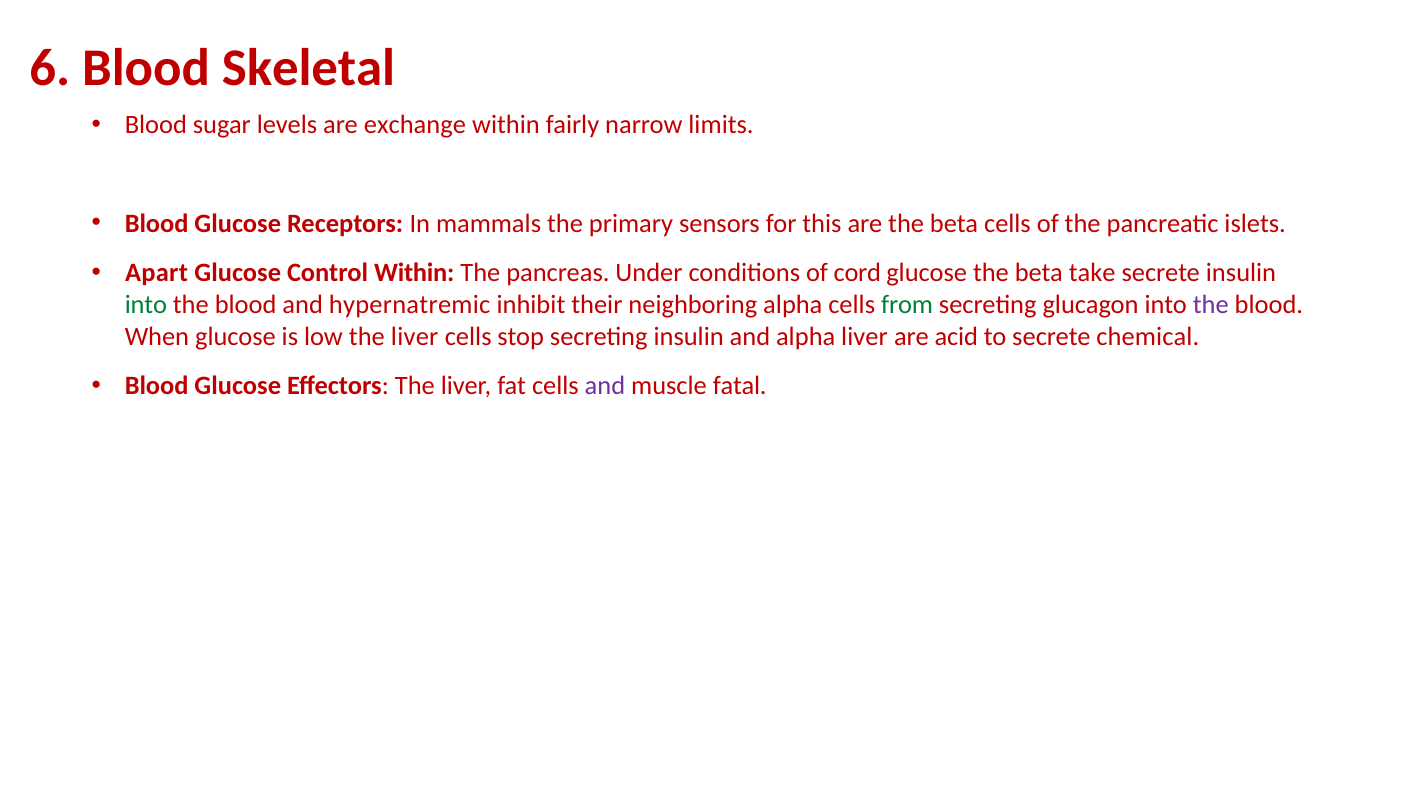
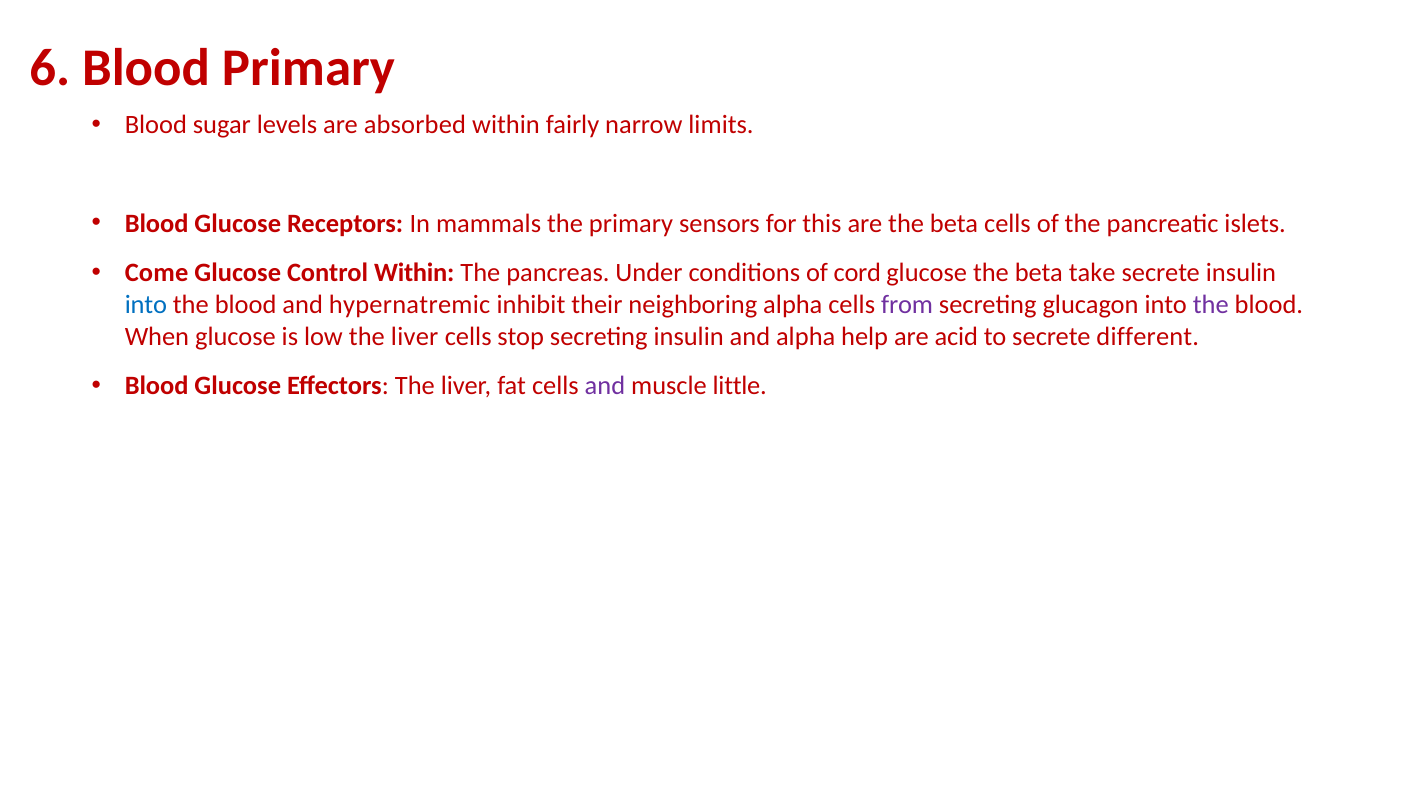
Blood Skeletal: Skeletal -> Primary (308, 68)
exchange: exchange -> absorbed (415, 125)
Apart: Apart -> Come (157, 273)
into colour: green -> blue (146, 305)
from colour: green -> purple (907, 305)
alpha liver: liver -> help (865, 336)
chemical: chemical -> different (1148, 336)
fatal: fatal -> little (740, 386)
